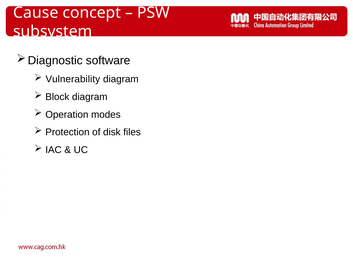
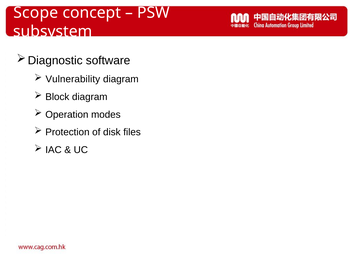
Cause: Cause -> Scope (36, 13)
